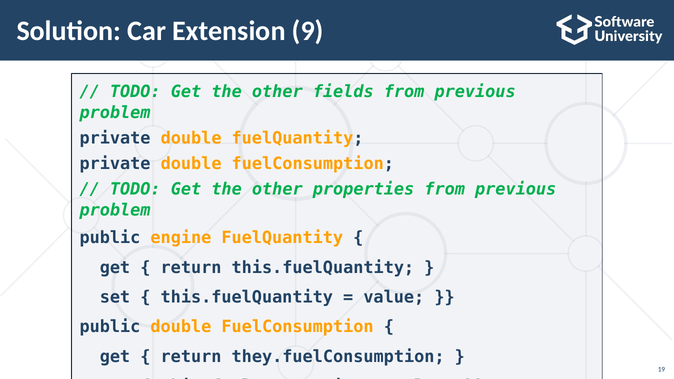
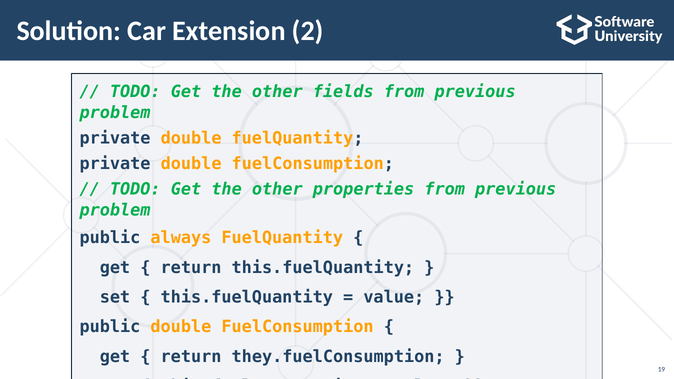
9: 9 -> 2 (308, 31)
engine: engine -> always (181, 238)
